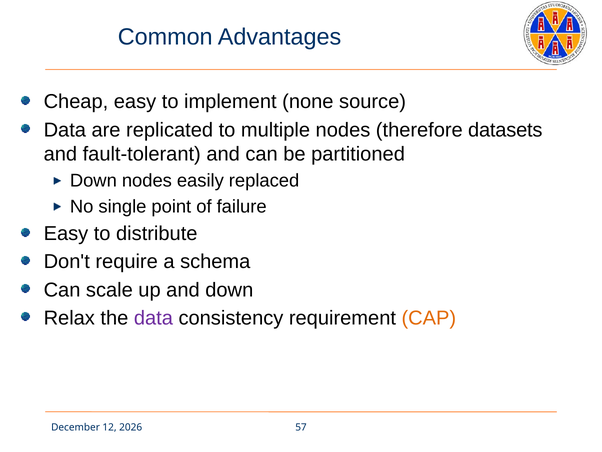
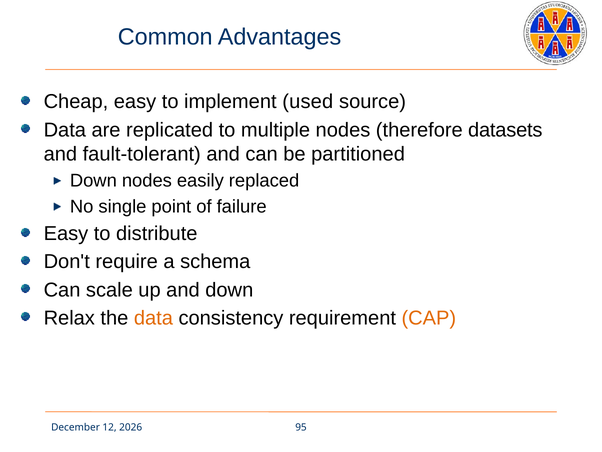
none: none -> used (308, 102)
data colour: purple -> orange (153, 318)
57: 57 -> 95 (301, 427)
